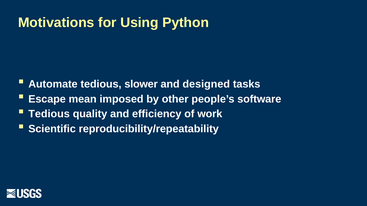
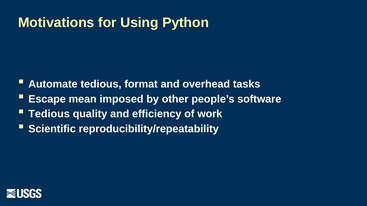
slower: slower -> format (141, 84)
designed: designed -> overhead (206, 84)
